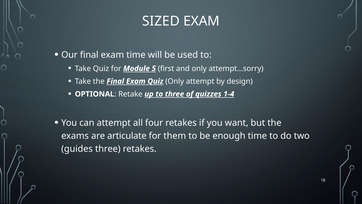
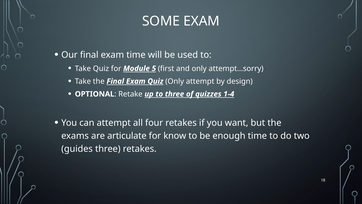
SIZED: SIZED -> SOME (161, 21)
them: them -> know (175, 136)
